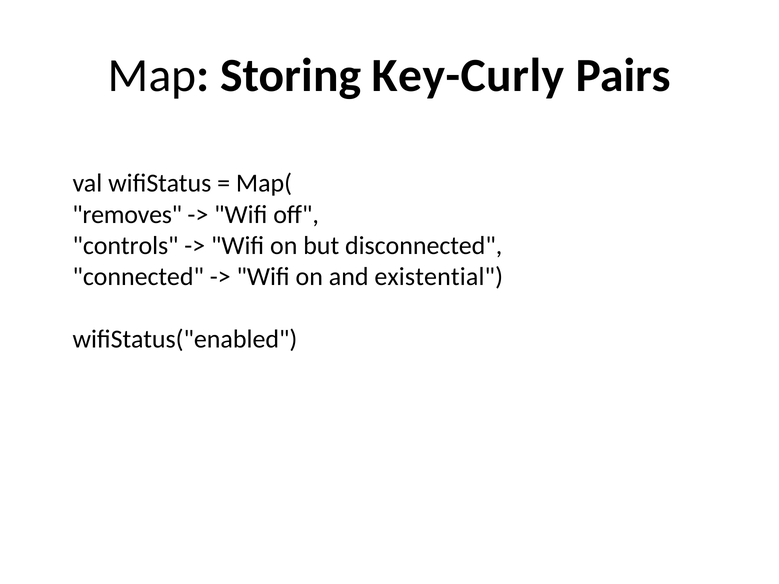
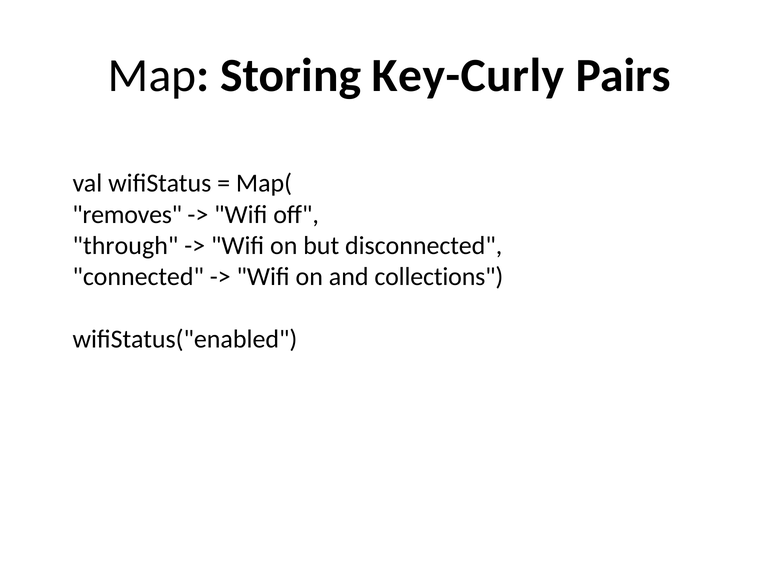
controls: controls -> through (125, 246)
existential: existential -> collections (439, 277)
